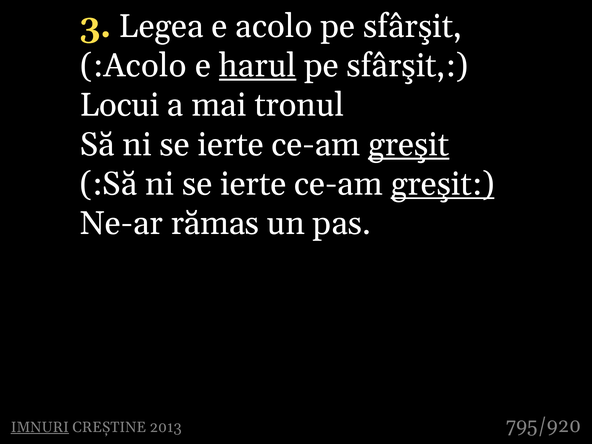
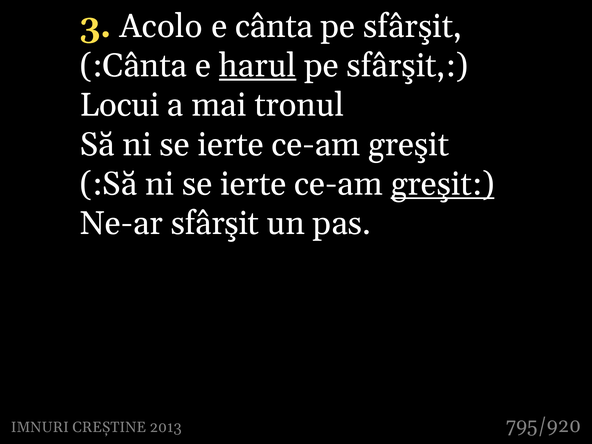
Legea: Legea -> Acolo (161, 26)
acolo: acolo -> cânta (274, 26)
:Acolo: :Acolo -> :Cânta (134, 66)
greşit underline: present -> none (409, 145)
Ne-ar rămas: rămas -> sfârşit (215, 223)
IMNURI underline: present -> none (40, 427)
